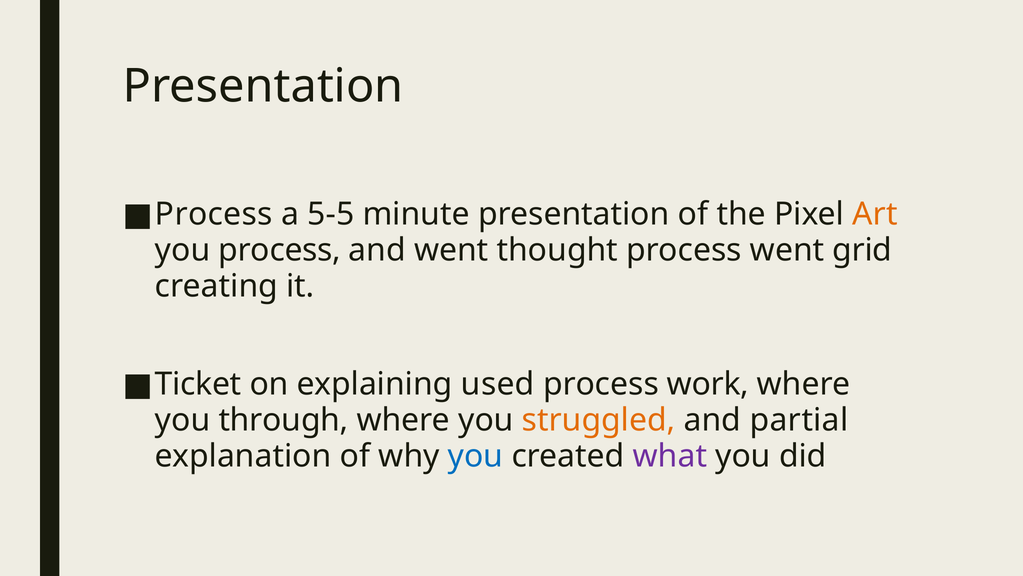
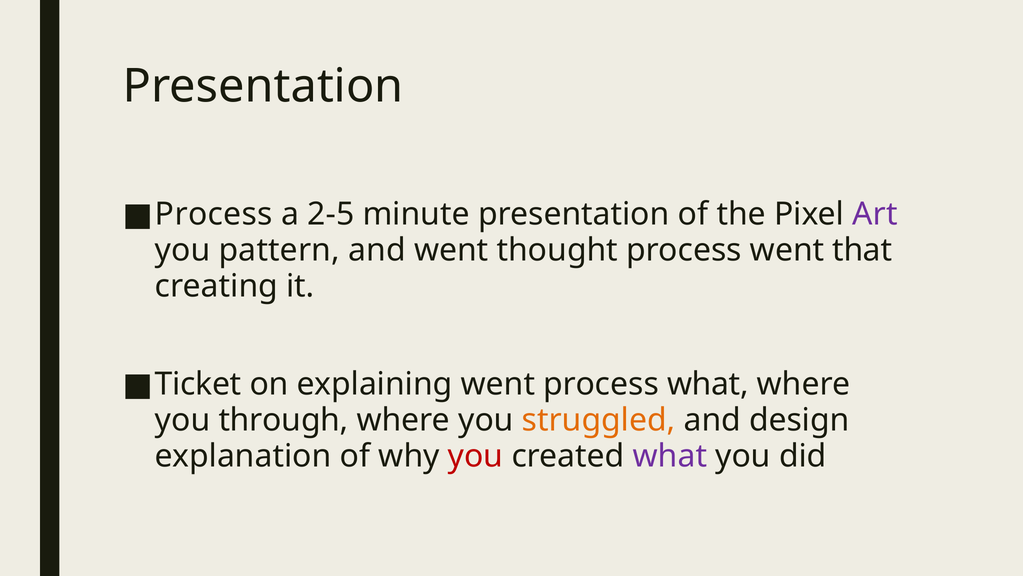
5-5: 5-5 -> 2-5 (331, 214)
Art colour: orange -> purple (875, 214)
you process: process -> pattern (279, 250)
grid: grid -> that (862, 250)
explaining used: used -> went (498, 384)
process work: work -> what (708, 384)
partial: partial -> design (799, 420)
you colour: blue -> red (476, 456)
